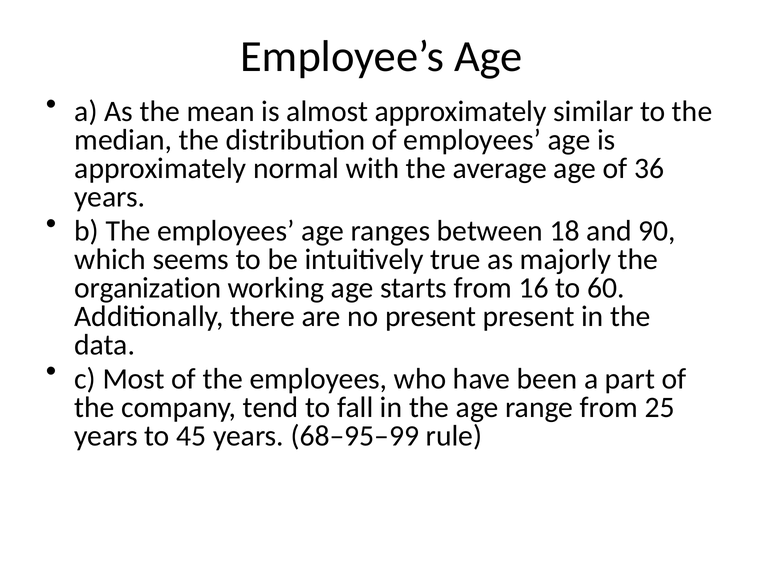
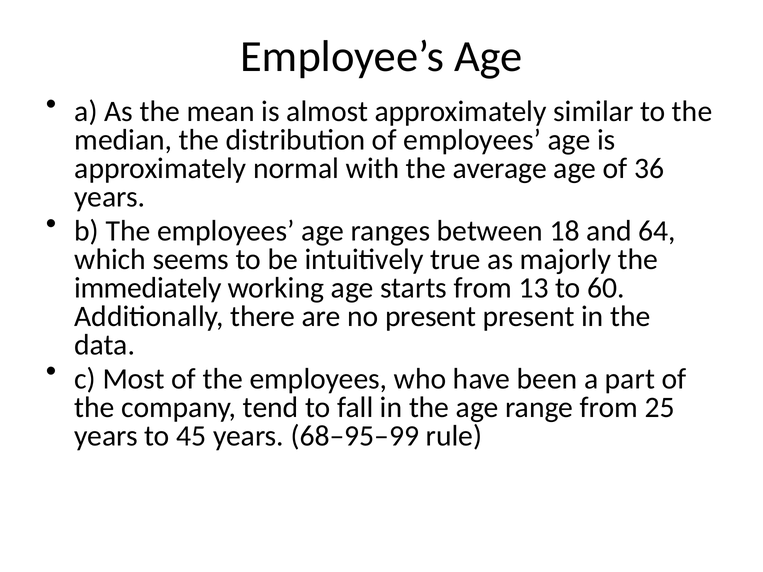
90: 90 -> 64 (657, 231)
organization: organization -> immediately (148, 288)
16: 16 -> 13 (534, 288)
